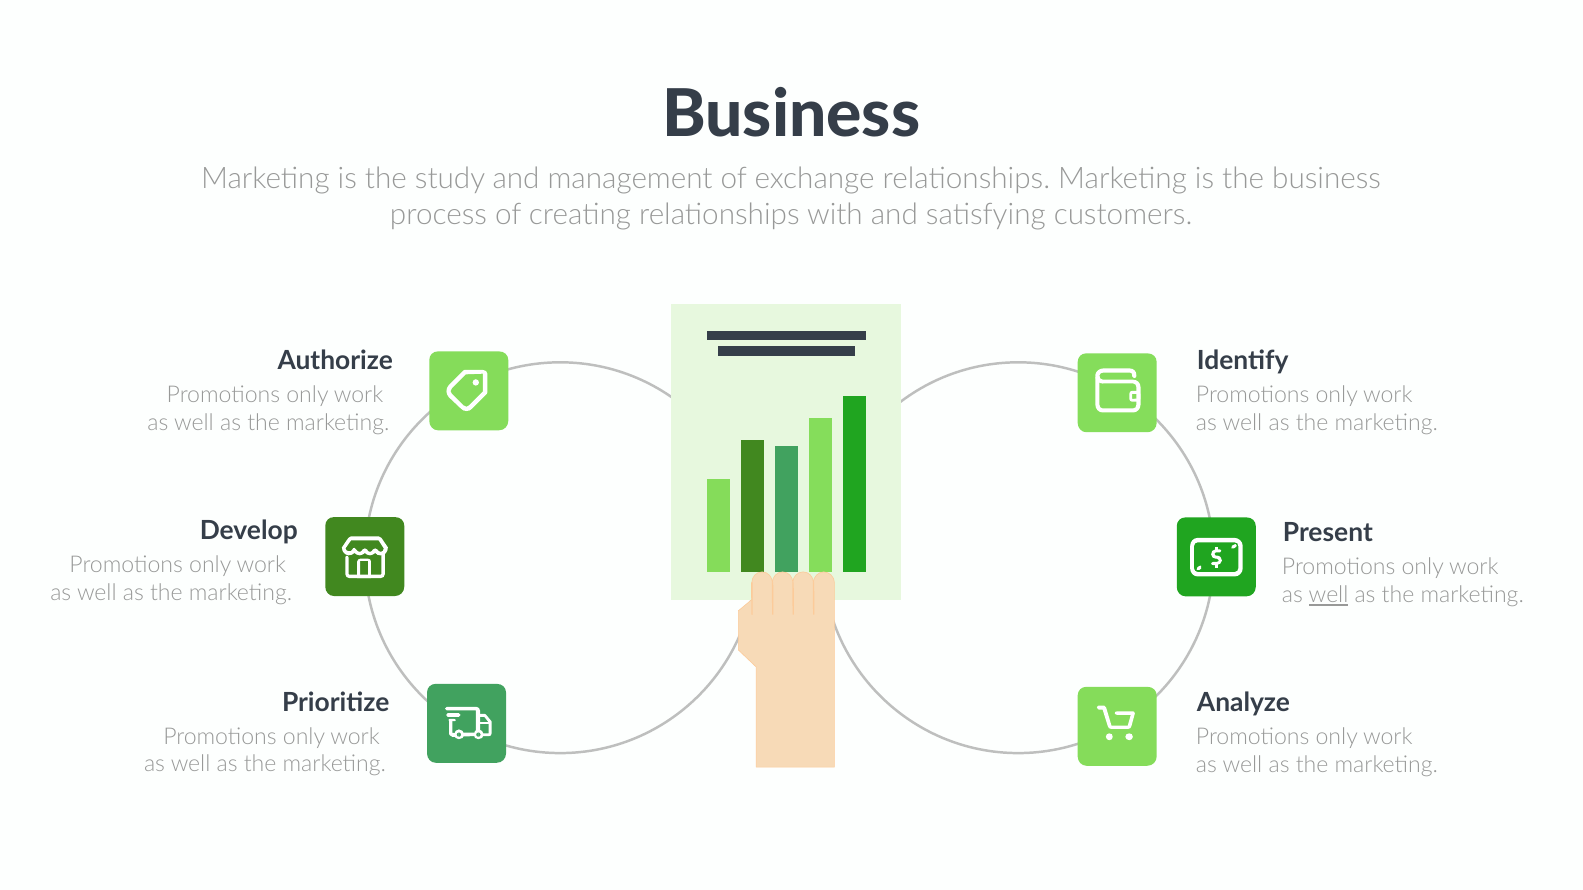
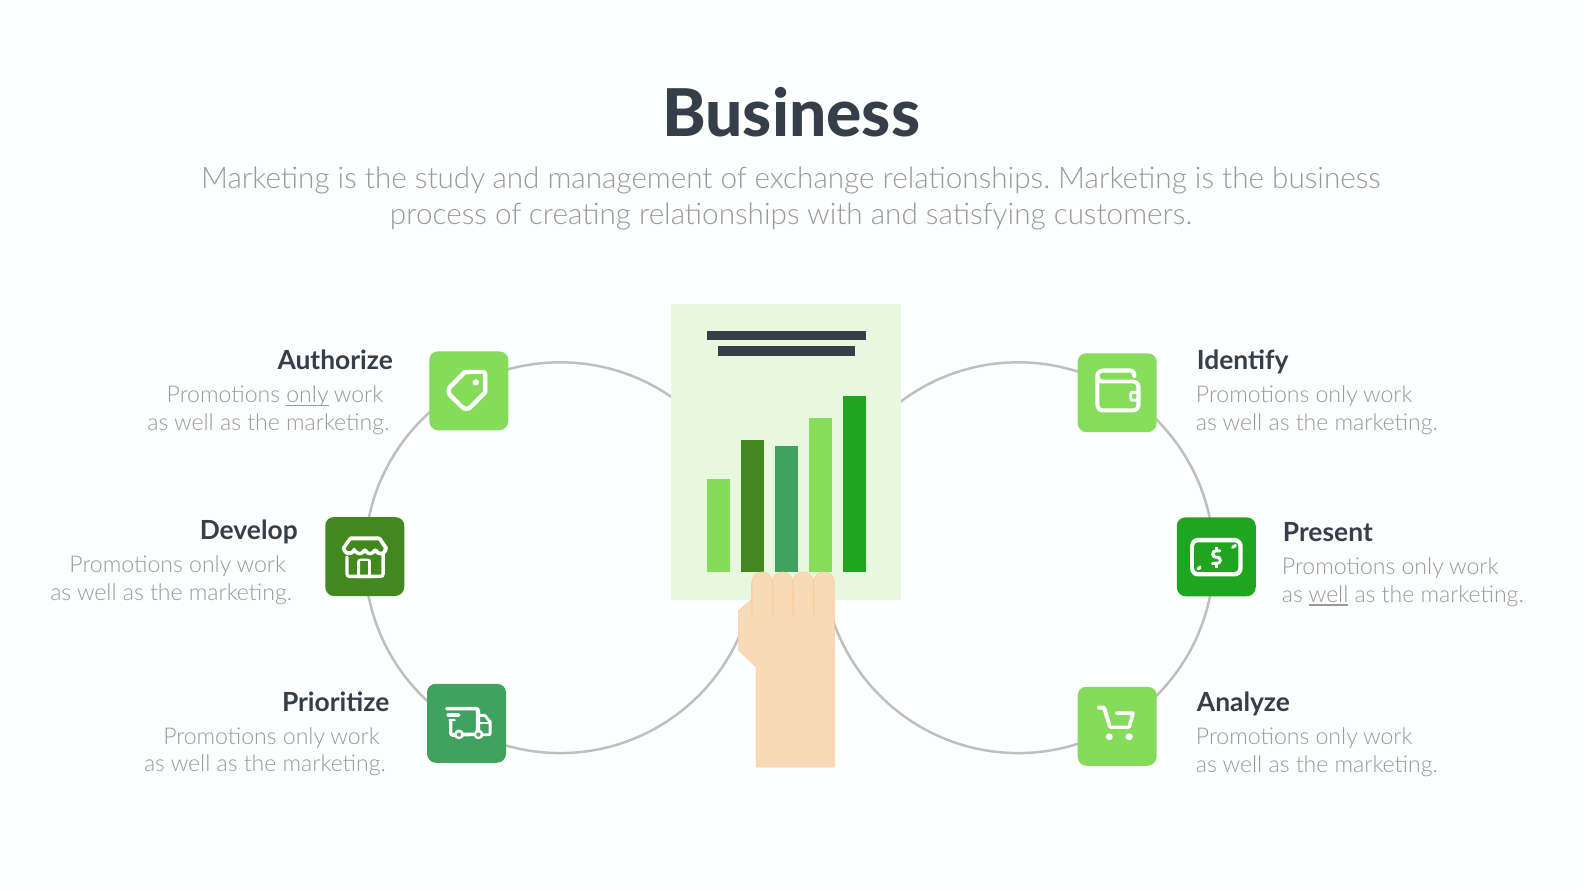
only underline: none -> present (307, 396)
